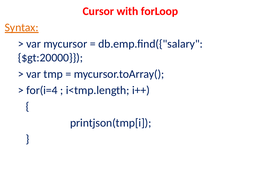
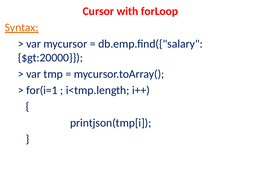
for(i=4: for(i=4 -> for(i=1 (42, 90)
